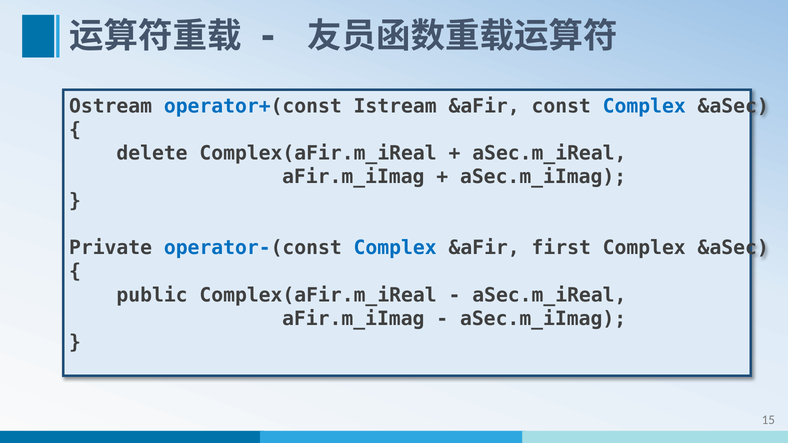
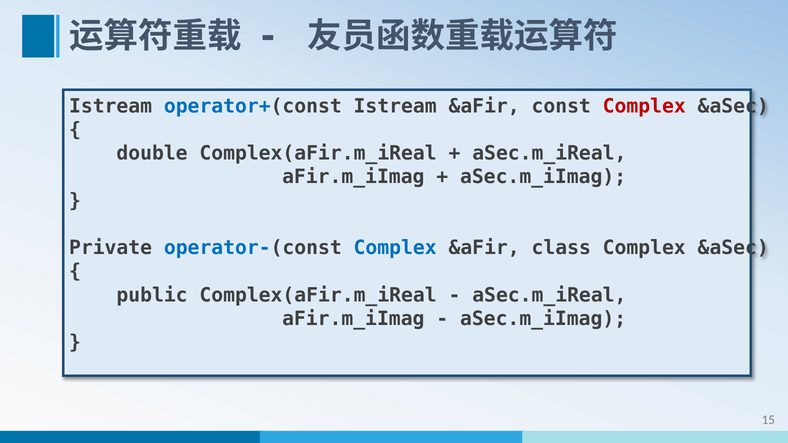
Ostream: Ostream -> Istream (111, 106)
Complex colour: blue -> red (644, 106)
delete: delete -> double (152, 153)
first: first -> class (561, 248)
